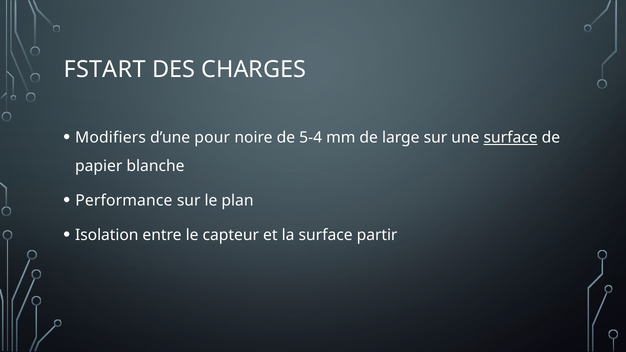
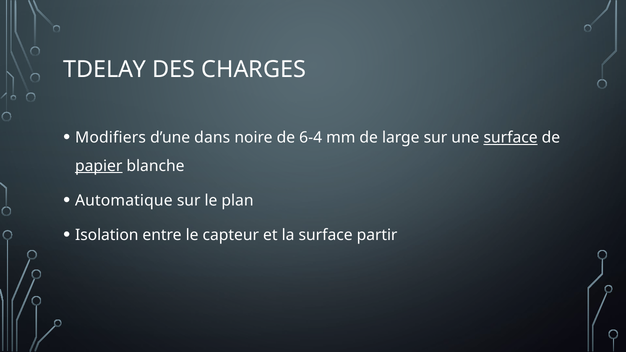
FSTART: FSTART -> TDELAY (105, 70)
pour: pour -> dans (212, 138)
5-4: 5-4 -> 6-4 (311, 138)
papier underline: none -> present (99, 166)
Performance: Performance -> Automatique (124, 201)
